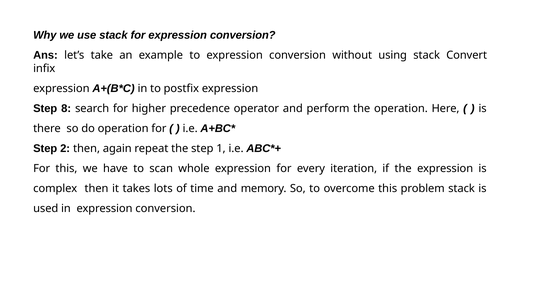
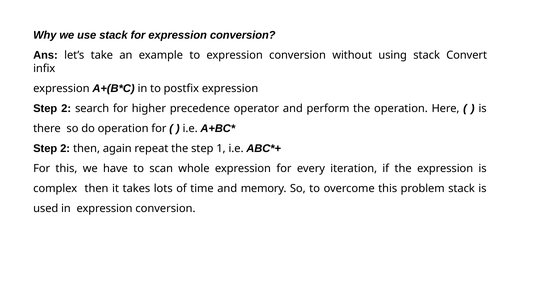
8: 8 -> 2 (66, 108)
